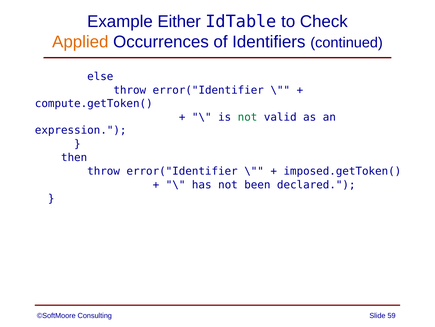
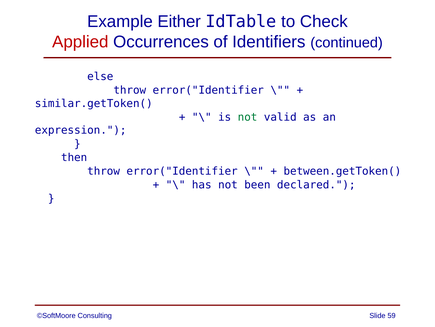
Applied colour: orange -> red (80, 42)
compute.getToken(: compute.getToken( -> similar.getToken( (94, 103)
imposed.getToken(: imposed.getToken( -> between.getToken( (342, 171)
